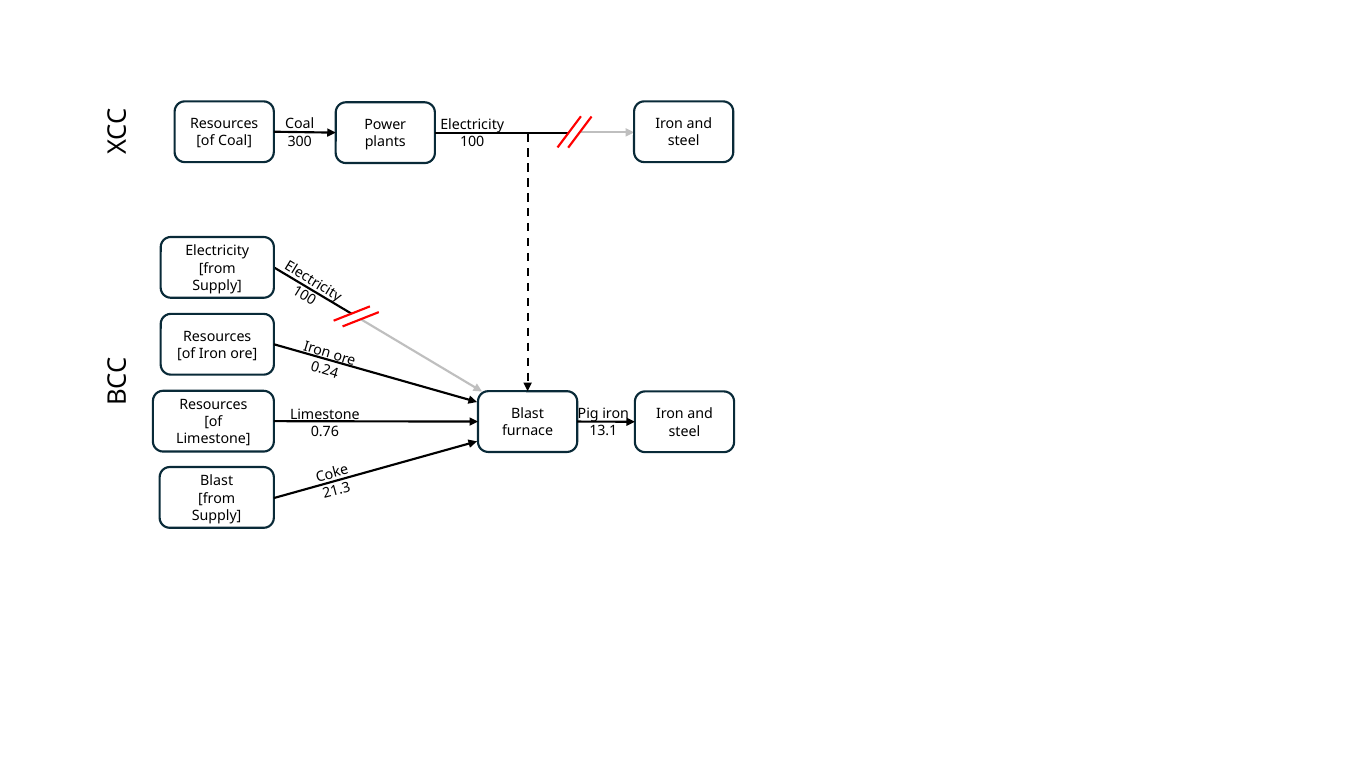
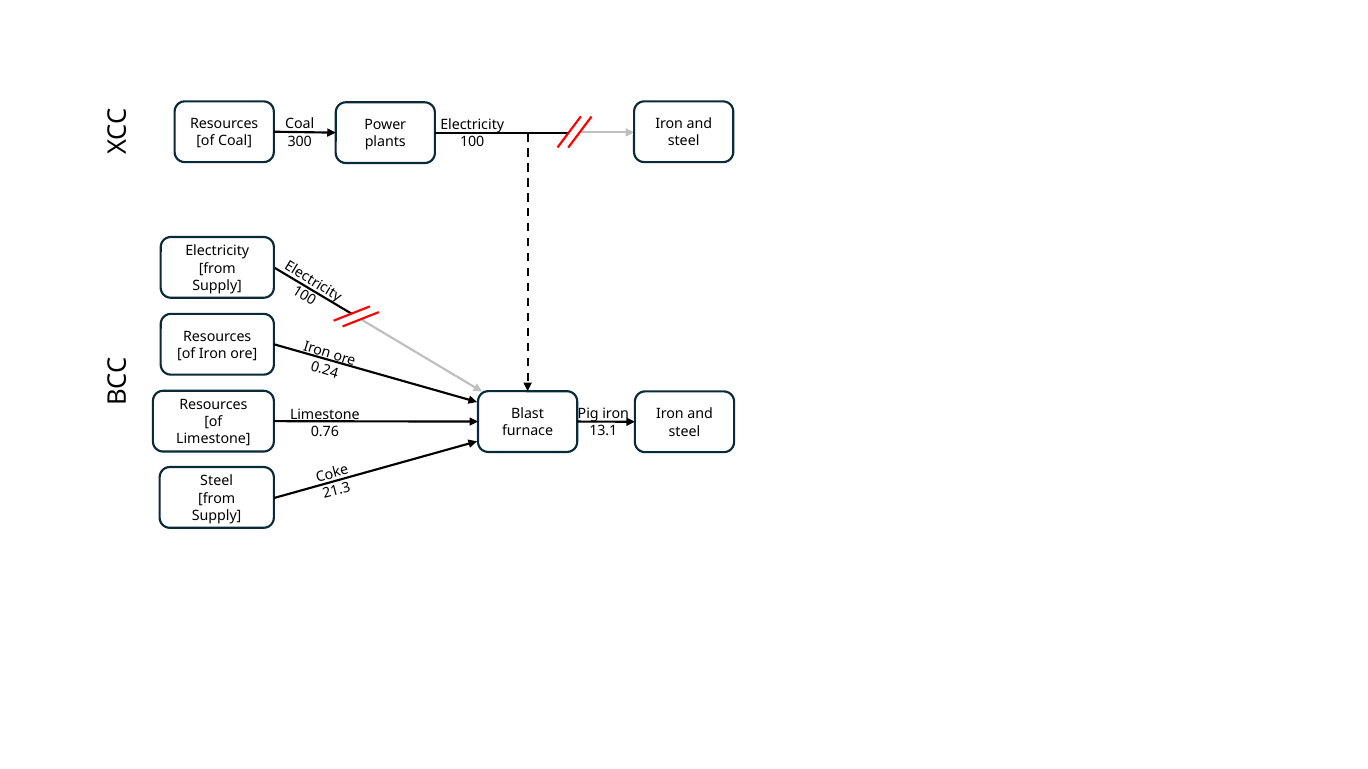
Blast: Blast -> Steel (217, 482)
